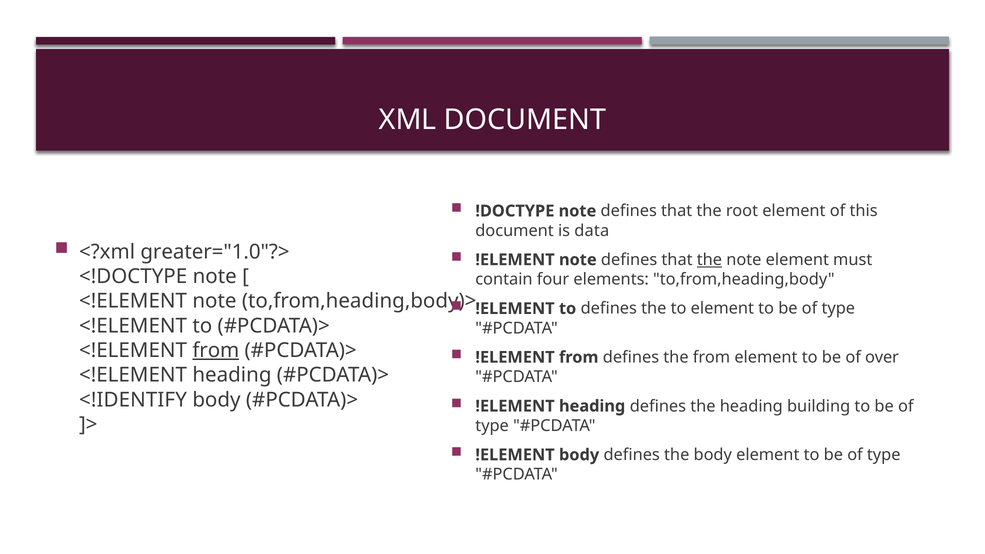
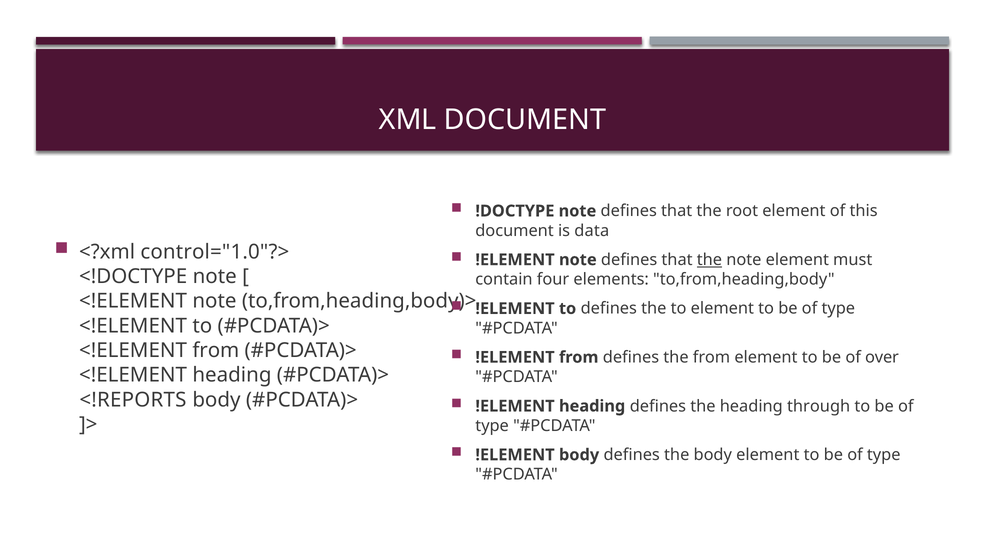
greater="1.0"?>: greater="1.0"?> -> control="1.0"?> (215, 252)
from underline: present -> none (216, 351)
<!IDENTIFY: <!IDENTIFY -> <!REPORTS (133, 400)
building: building -> through (819, 406)
